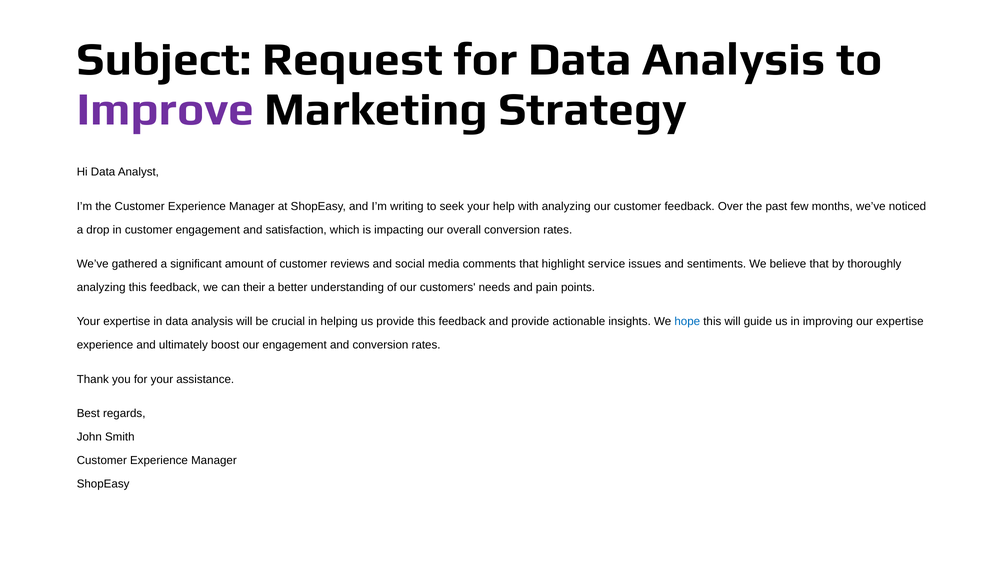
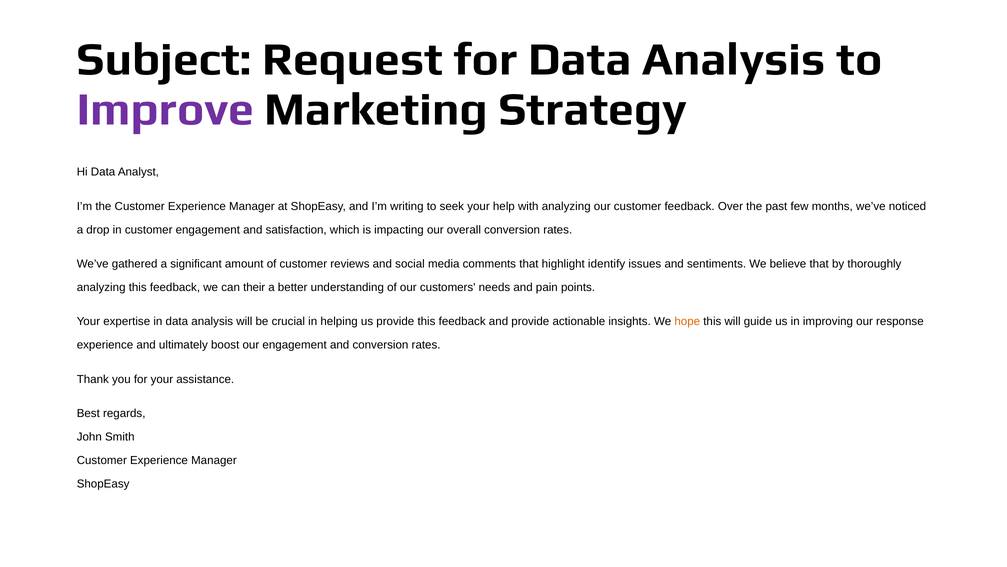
service: service -> identify (607, 264)
hope colour: blue -> orange (687, 321)
our expertise: expertise -> response (900, 321)
